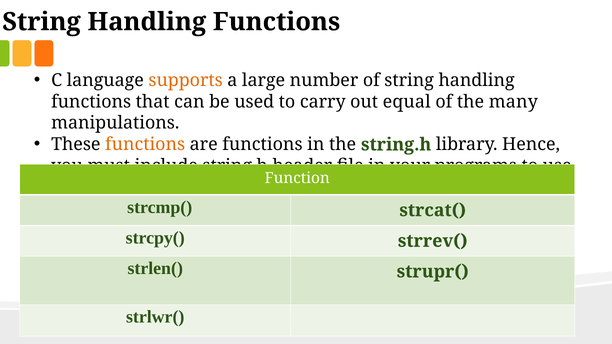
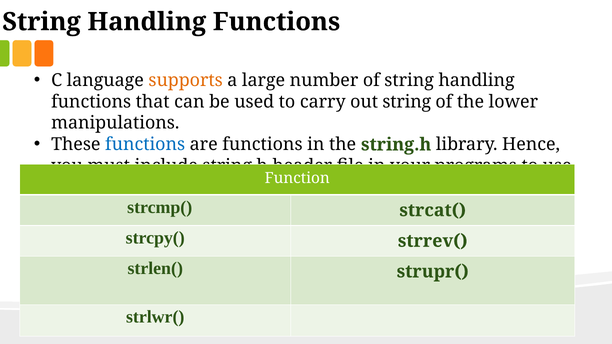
out equal: equal -> string (407, 102)
many: many -> lower (513, 102)
functions colour: orange -> blue (145, 145)
